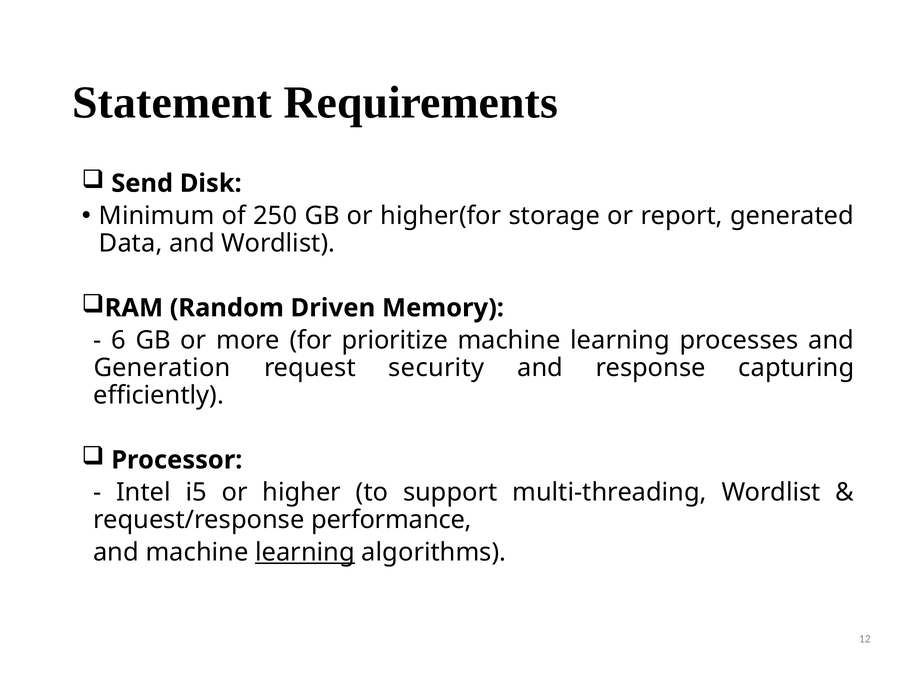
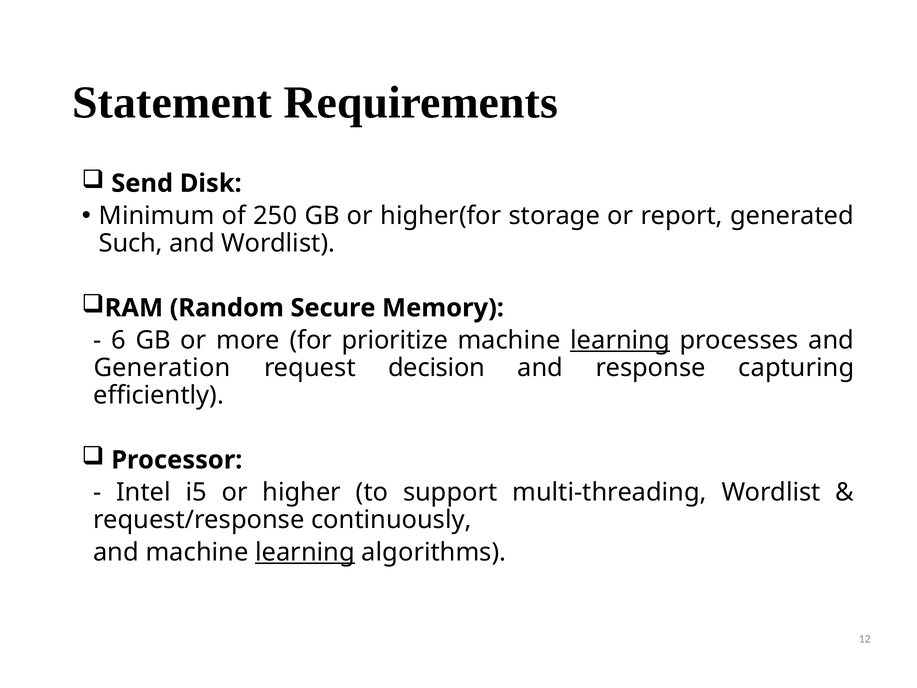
Data: Data -> Such (131, 243)
Driven: Driven -> Secure (333, 308)
learning underline: none -> present (620, 340)
security: security -> decision (437, 368)
performance: performance -> continuously (391, 520)
